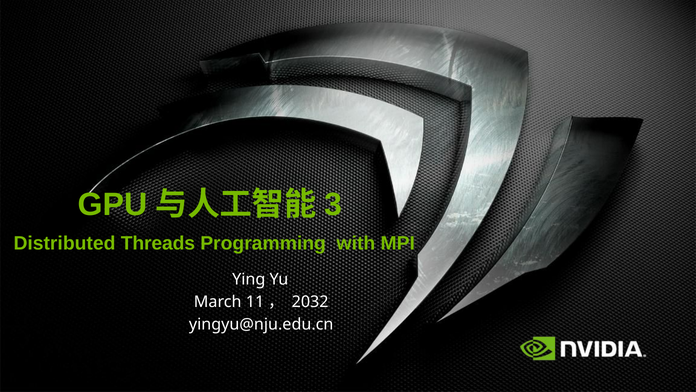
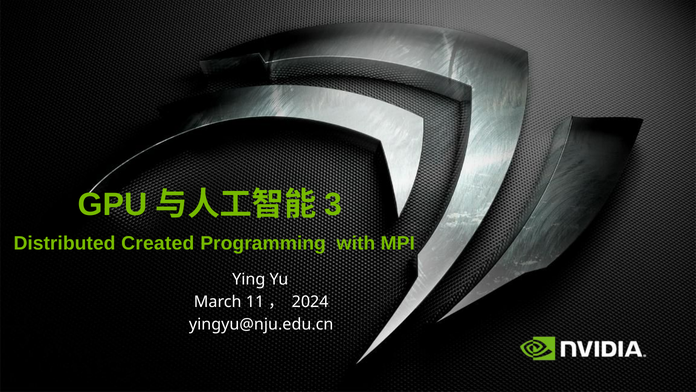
Threads: Threads -> Created (158, 243)
2032: 2032 -> 2024 (310, 301)
